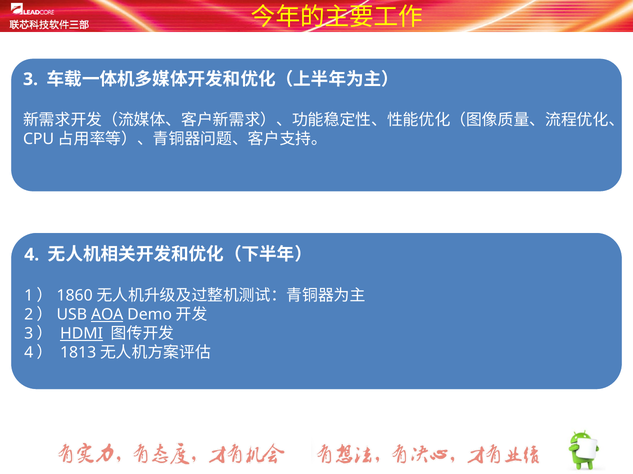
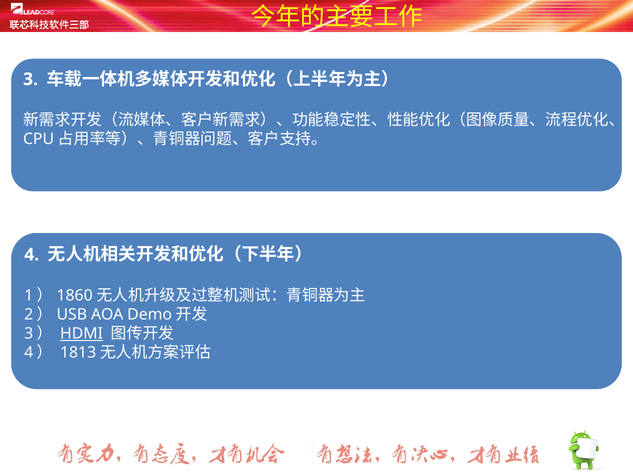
AOA underline: present -> none (107, 315)
